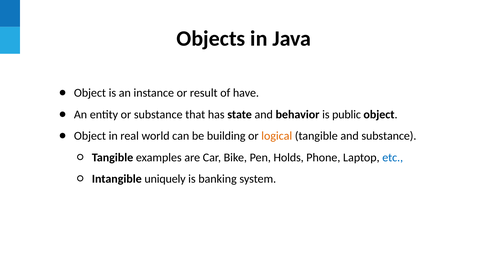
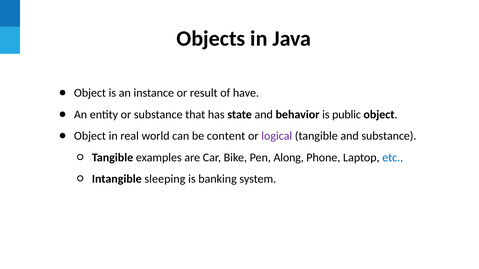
building: building -> content (226, 136)
logical colour: orange -> purple (277, 136)
Holds: Holds -> Along (289, 158)
uniquely: uniquely -> sleeping (165, 179)
